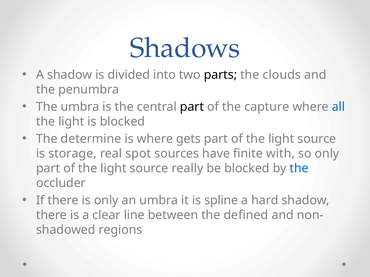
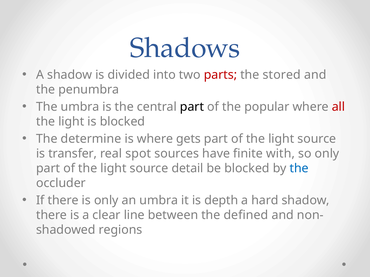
parts colour: black -> red (220, 75)
clouds: clouds -> stored (282, 75)
capture: capture -> popular (267, 107)
all colour: blue -> red (338, 107)
storage: storage -> transfer (73, 154)
really: really -> detail (188, 169)
spline: spline -> depth (221, 201)
